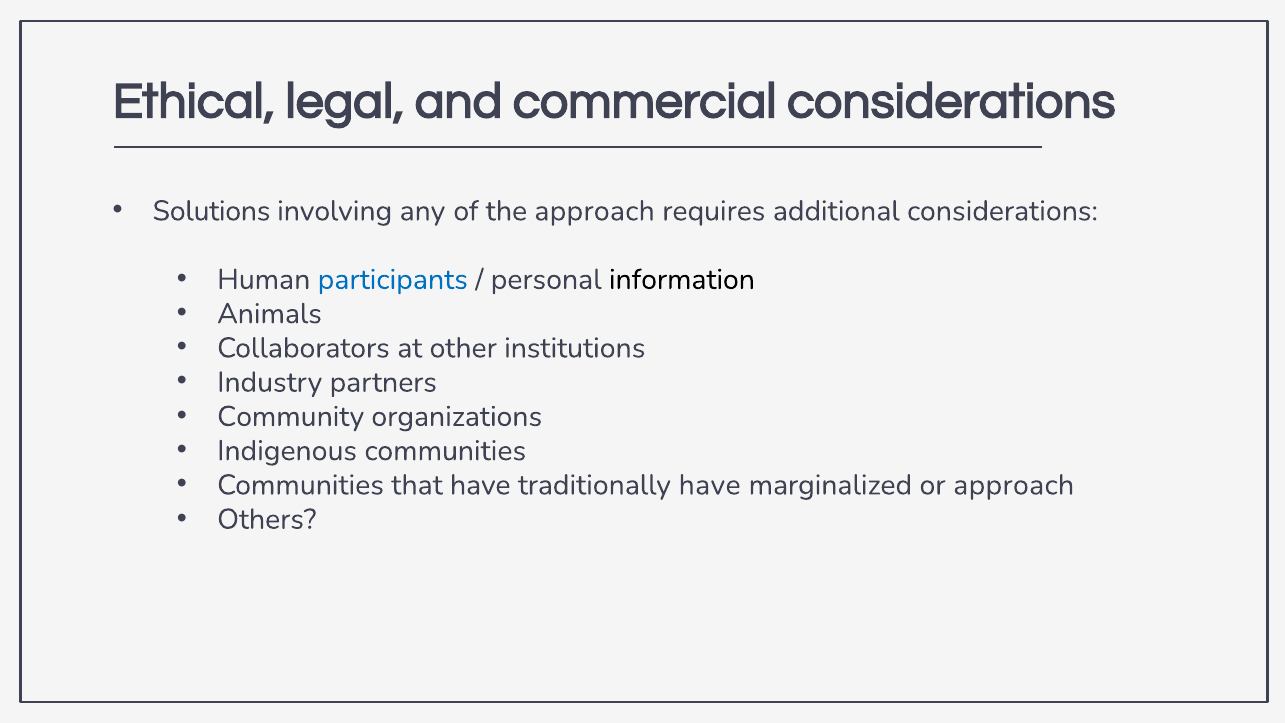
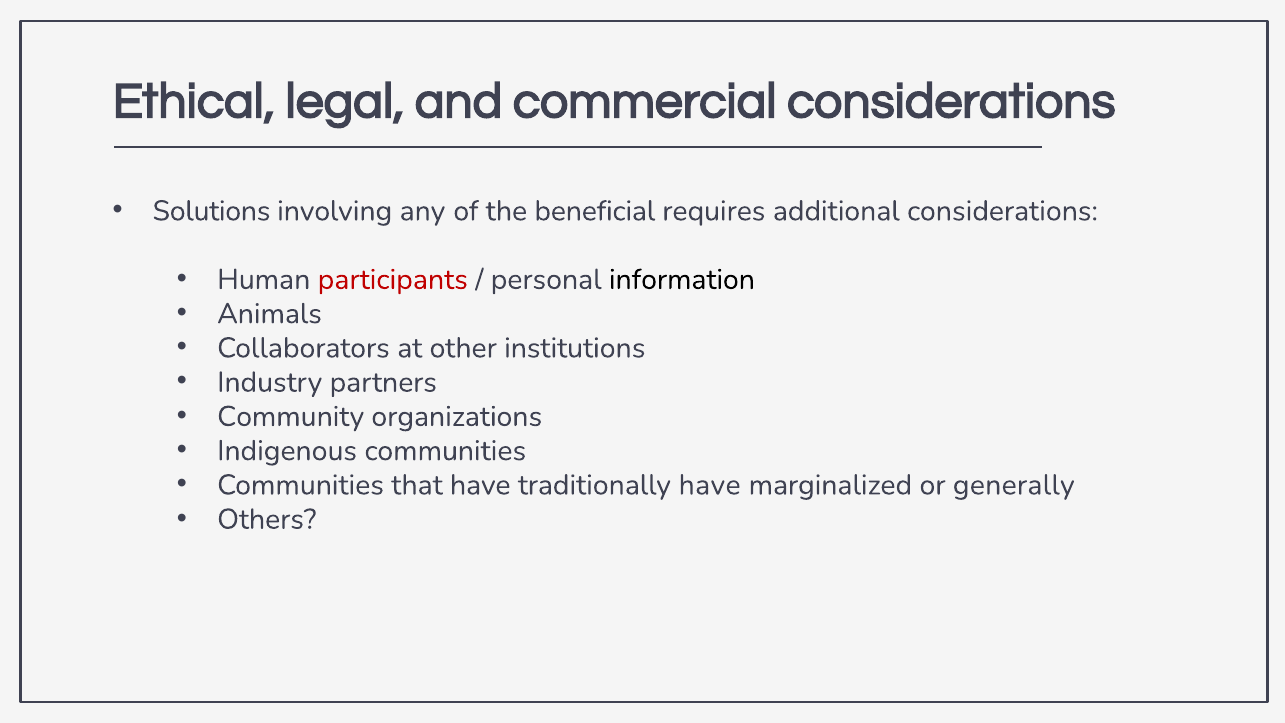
the approach: approach -> beneficial (595, 211)
participants colour: blue -> red (393, 279)
or approach: approach -> generally (1014, 485)
